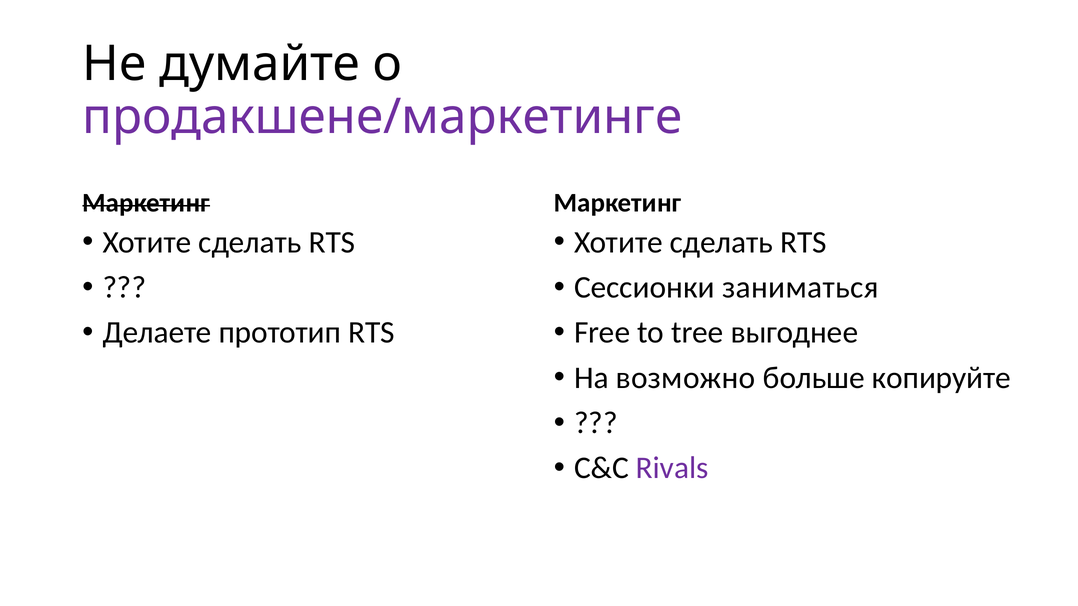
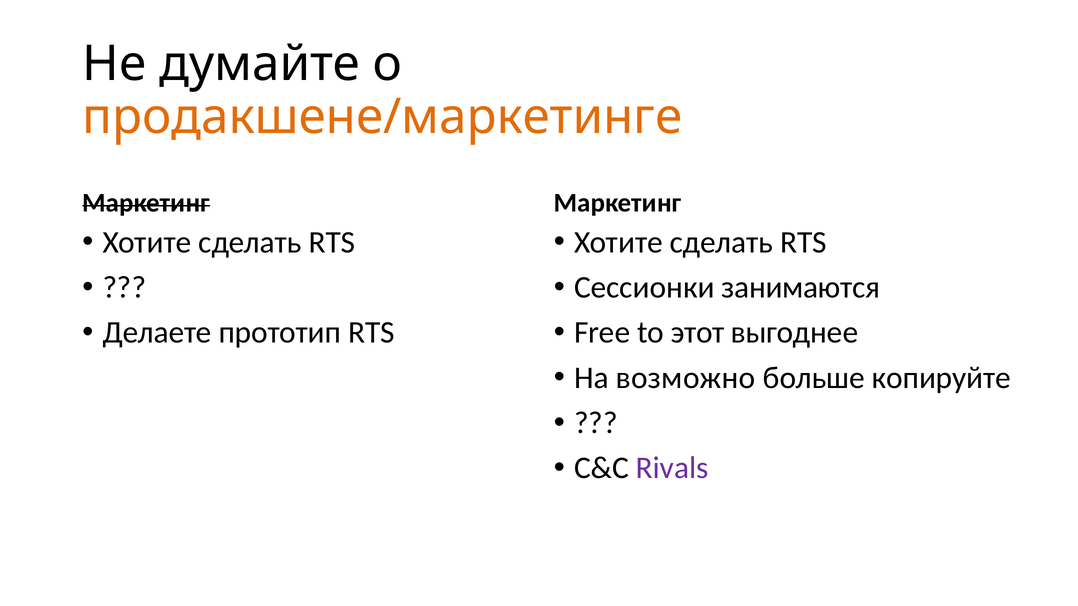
продакшене/маркетинге colour: purple -> orange (382, 117)
заниматься: заниматься -> занимаются (801, 288)
tree: tree -> этот (698, 333)
